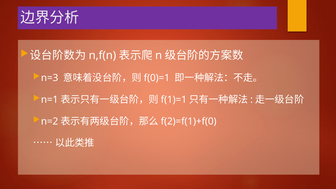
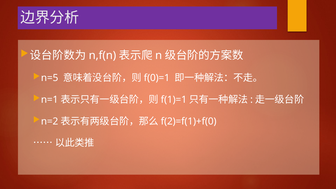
n=3: n=3 -> n=5 (50, 78)
